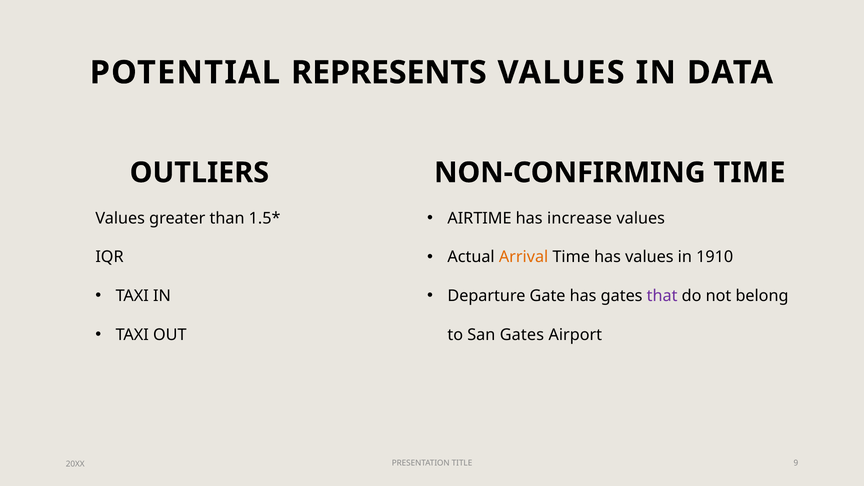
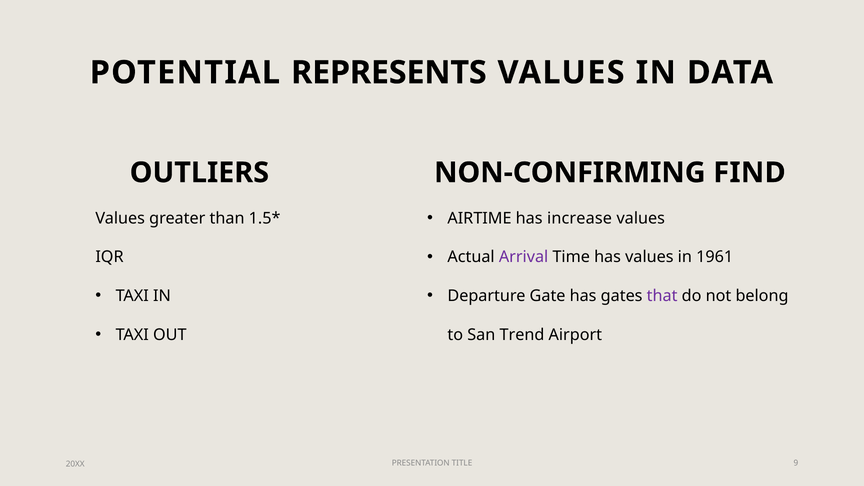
NON-CONFIRMING TIME: TIME -> FIND (749, 173)
Arrival colour: orange -> purple (524, 257)
1910: 1910 -> 1961 (715, 257)
San Gates: Gates -> Trend (522, 335)
